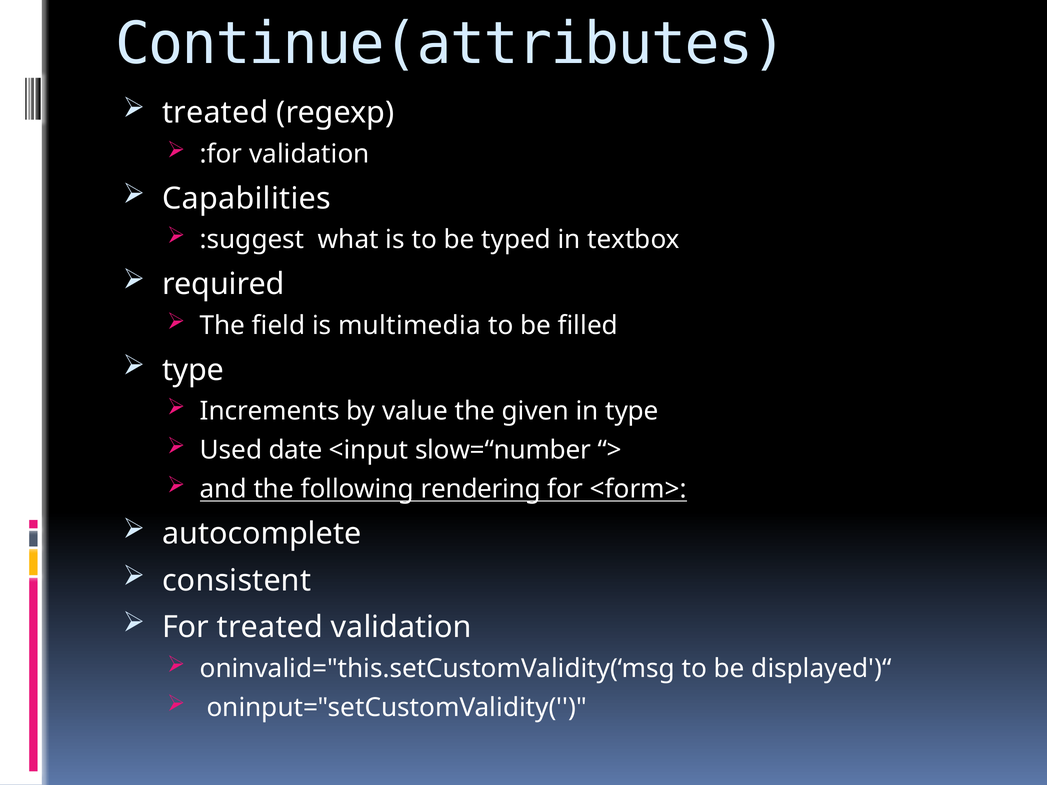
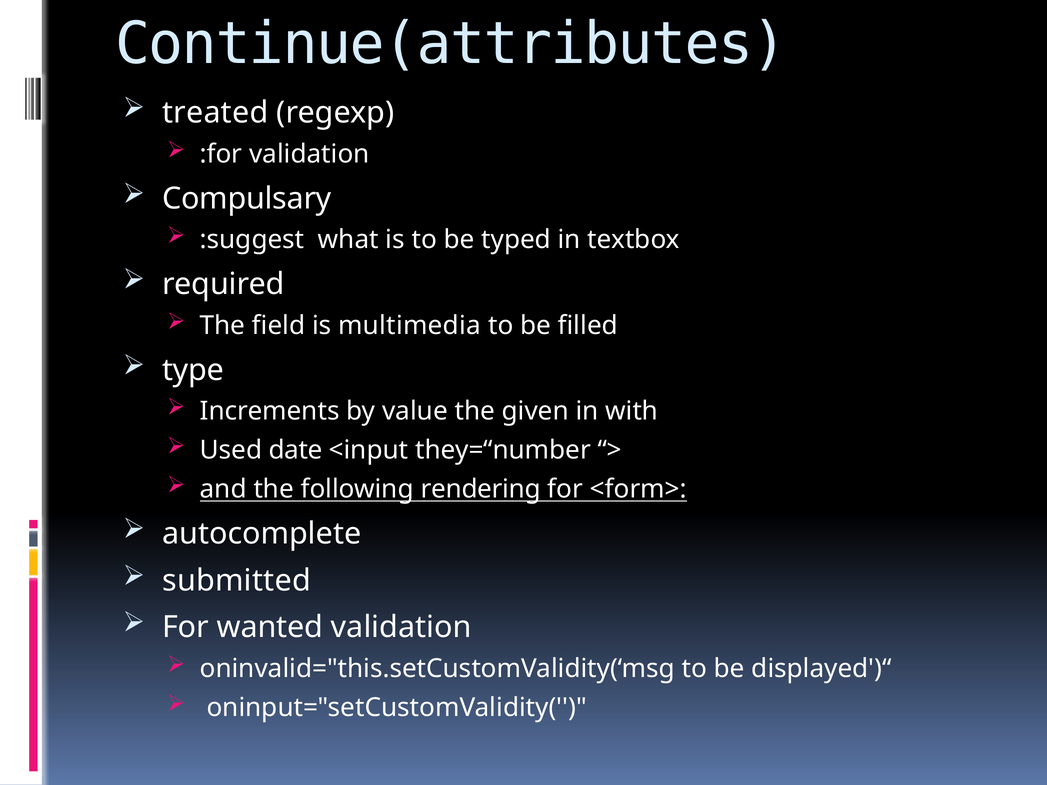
Capabilities: Capabilities -> Compulsary (247, 199)
in type: type -> with (632, 411)
slow=“number: slow=“number -> they=“number (503, 450)
consistent: consistent -> submitted (237, 581)
For treated: treated -> wanted (270, 628)
